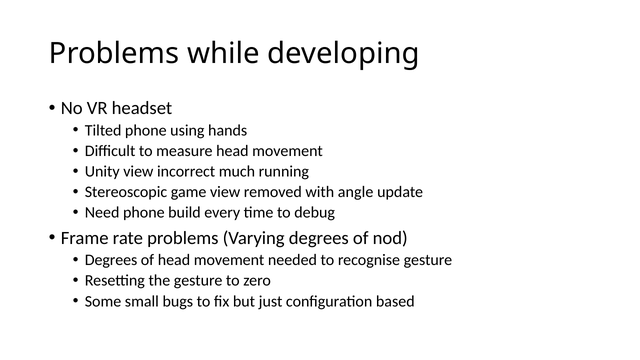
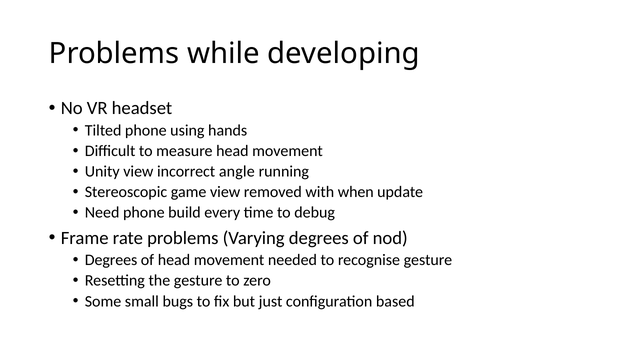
much: much -> angle (237, 171)
angle: angle -> when (356, 192)
